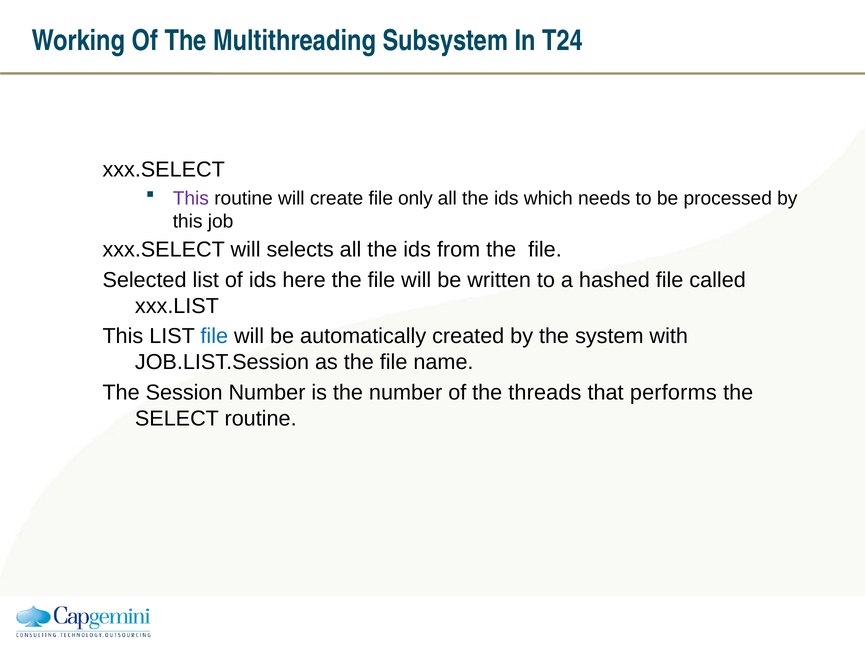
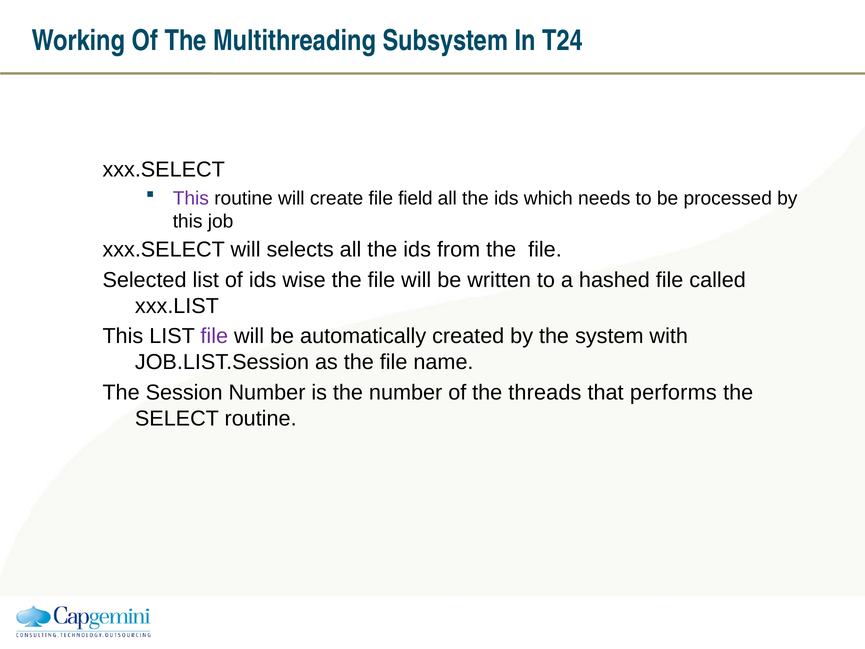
only: only -> field (415, 198)
here: here -> wise (304, 280)
file colour: blue -> purple (214, 336)
